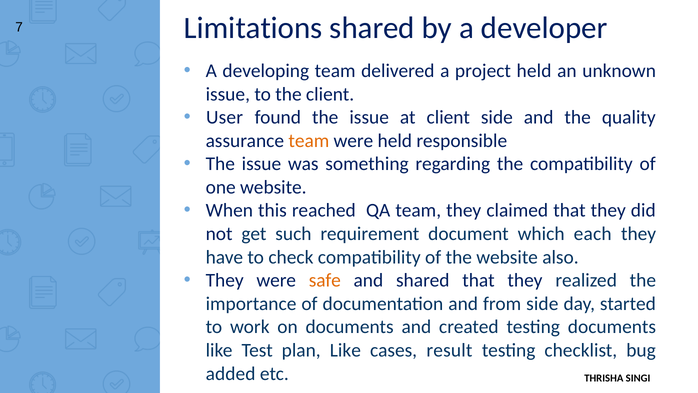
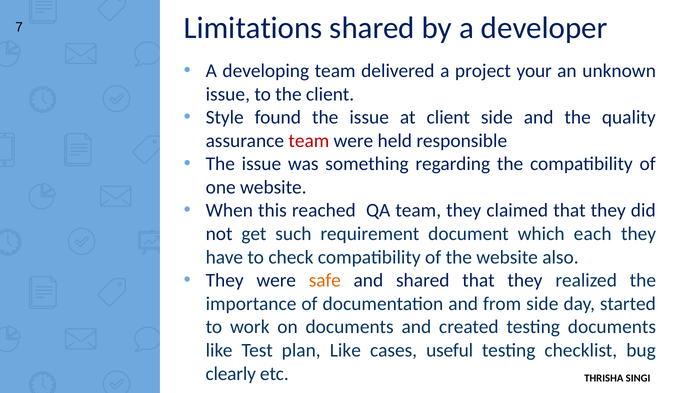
project held: held -> your (534, 71)
User: User -> Style (225, 117)
team colour: orange -> red (309, 141)
result: result -> useful (450, 350)
added: added -> clearly (231, 373)
